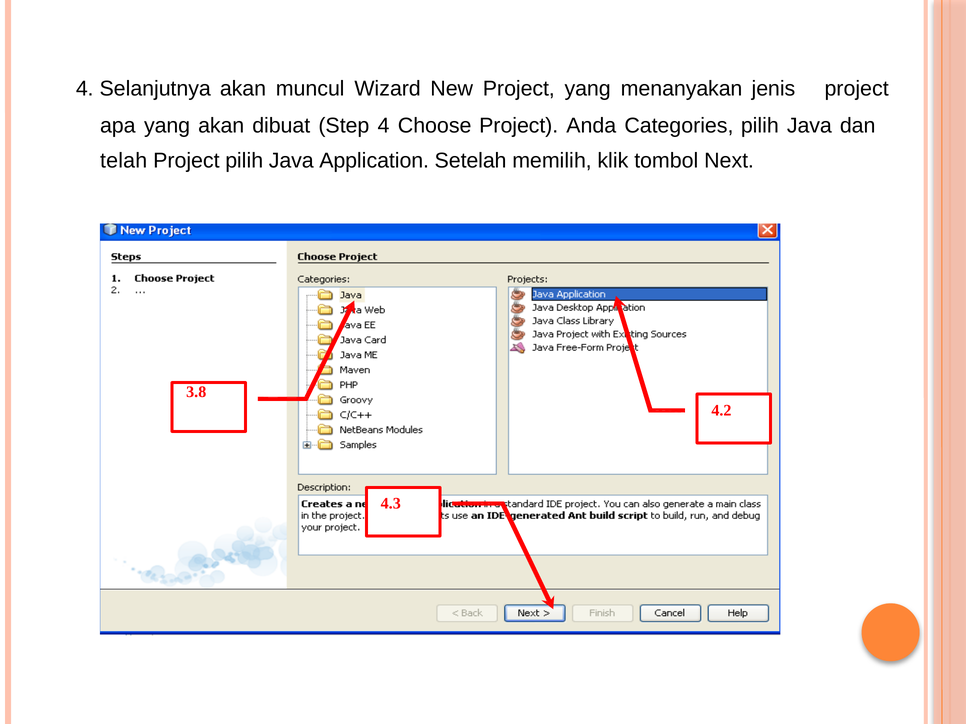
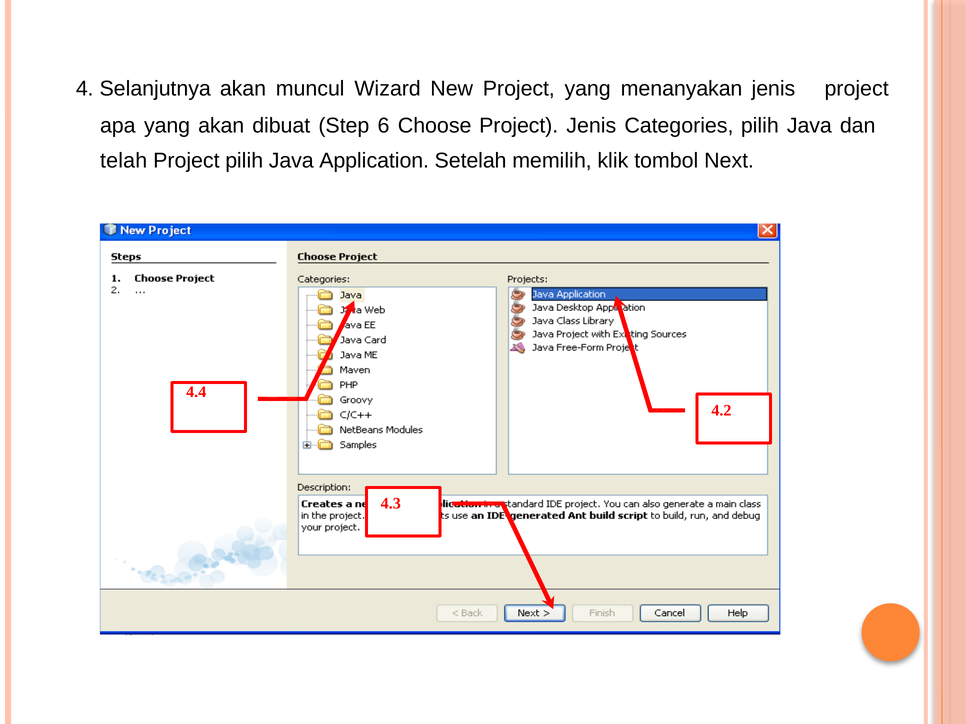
Step 4: 4 -> 6 (384, 126)
Project Anda: Anda -> Jenis (591, 126)
3.8: 3.8 -> 4.4 (196, 392)
